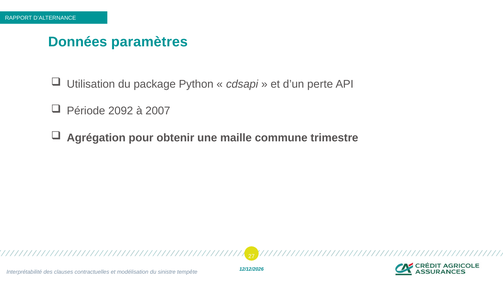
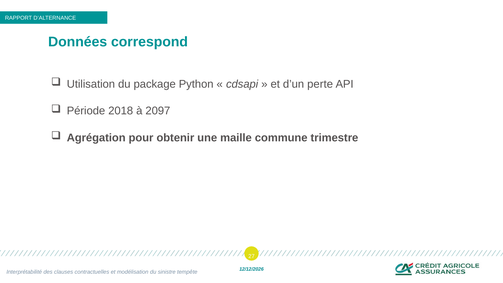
paramètres: paramètres -> correspond (149, 42)
2092: 2092 -> 2018 (121, 111)
2007: 2007 -> 2097 (158, 111)
